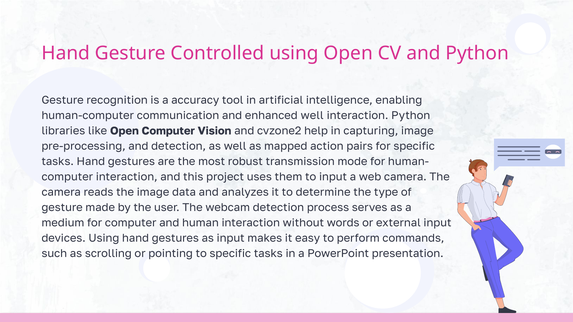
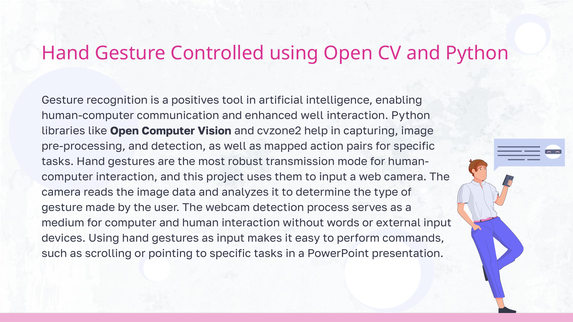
accuracy: accuracy -> positives (195, 100)
